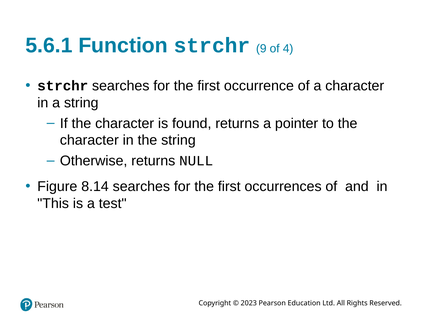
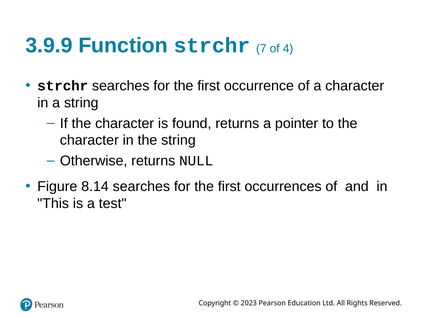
5.6.1: 5.6.1 -> 3.9.9 (49, 45)
9: 9 -> 7 (261, 48)
